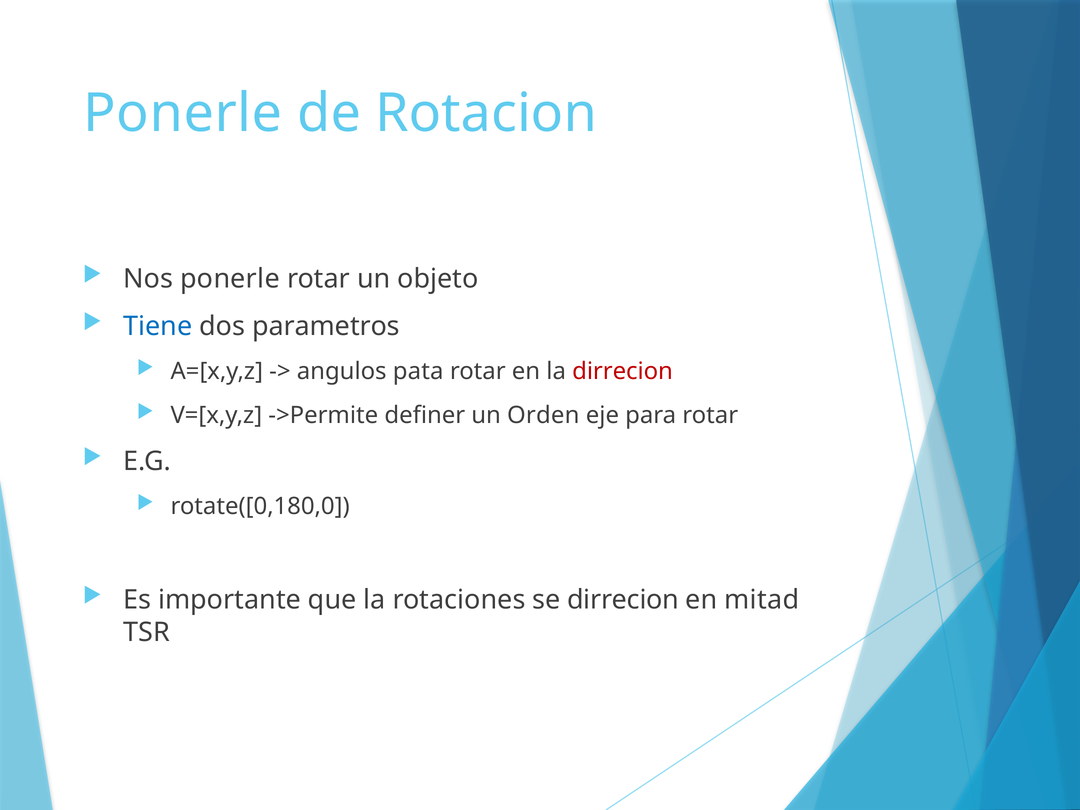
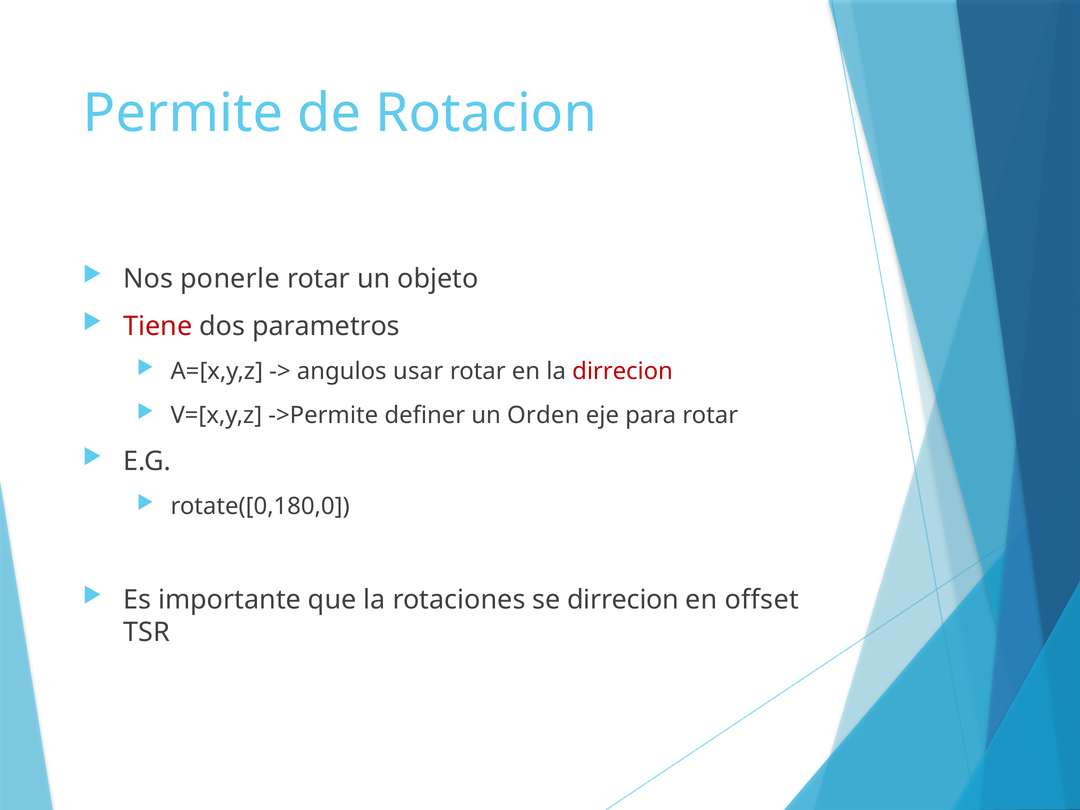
Ponerle: Ponerle -> Permite (183, 114)
Tiene colour: blue -> red (158, 326)
pata: pata -> usar (418, 371)
mitad: mitad -> offset (762, 600)
